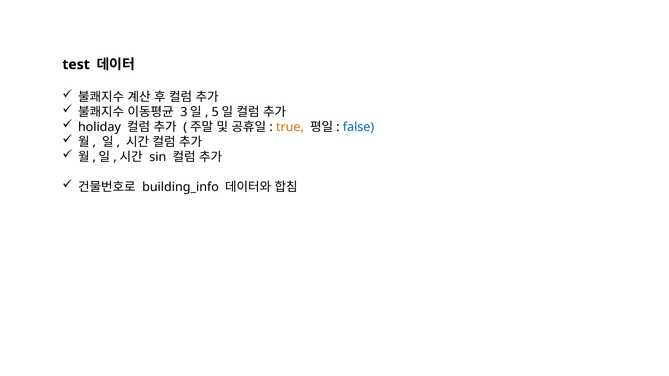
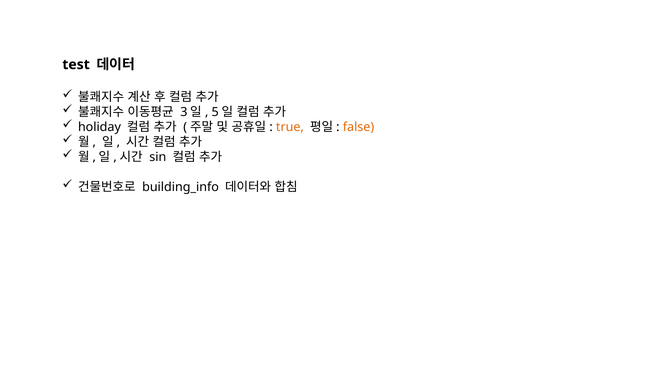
false colour: blue -> orange (358, 127)
